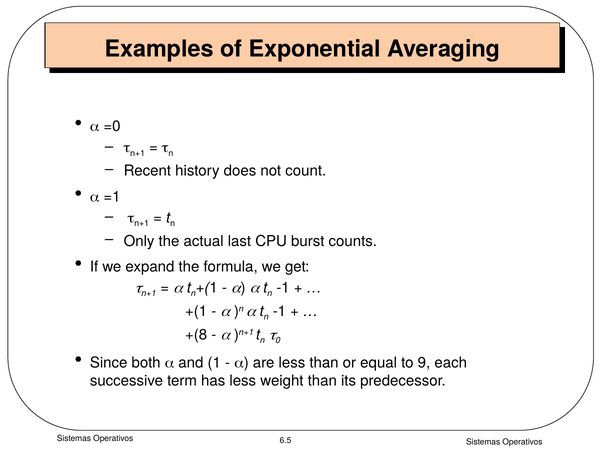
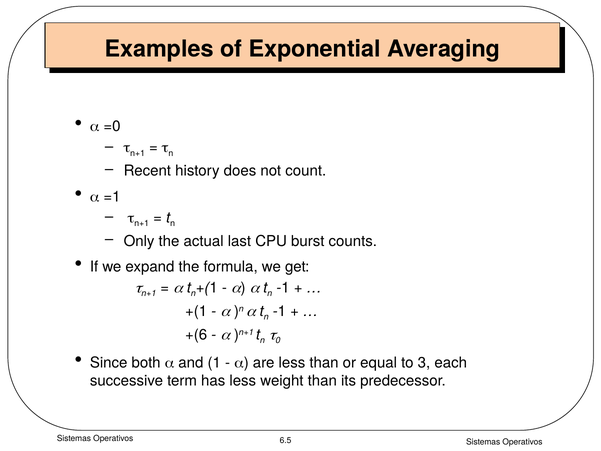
+(8: +(8 -> +(6 (196, 335)
9: 9 -> 3 (424, 363)
